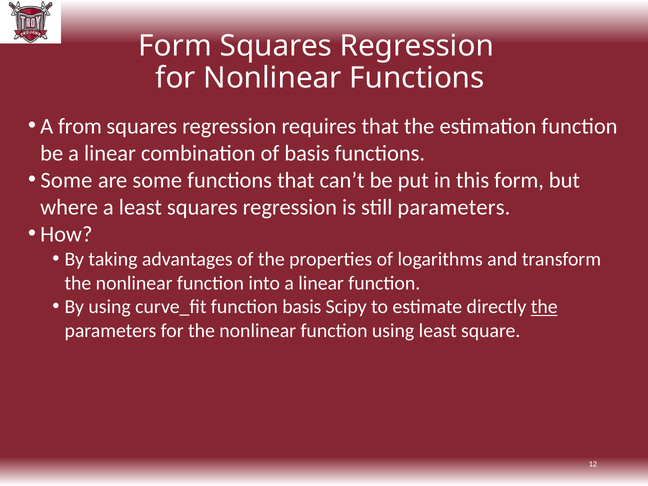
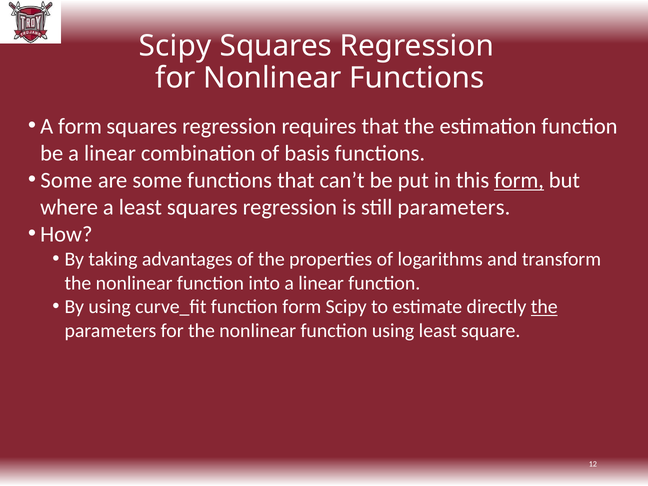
Form: Form -> Scipy (175, 46)
A from: from -> form (80, 126)
form underline: none -> present (519, 180)
function basis: basis -> form (302, 307)
